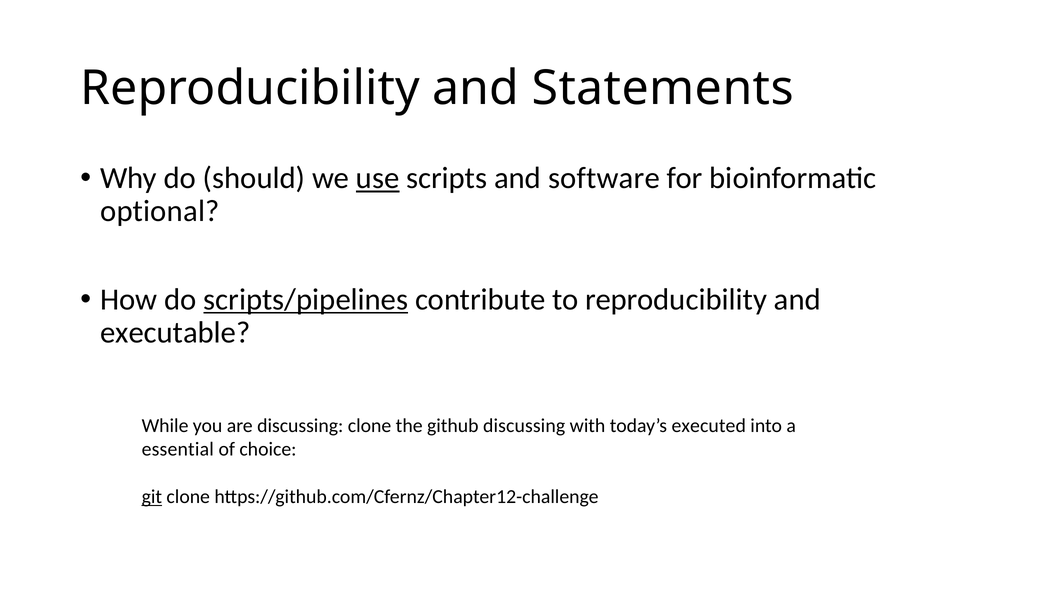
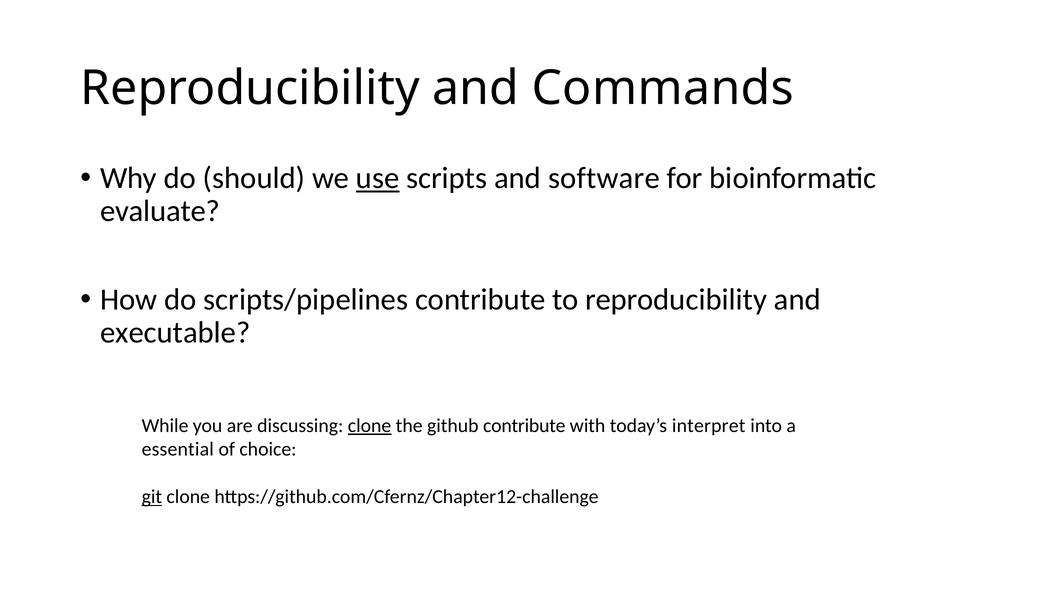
Statements: Statements -> Commands (663, 89)
optional: optional -> evaluate (160, 211)
scripts/pipelines underline: present -> none (306, 300)
clone underline: none -> present (370, 426)
github discussing: discussing -> contribute (524, 426)
executed: executed -> interpret (709, 426)
